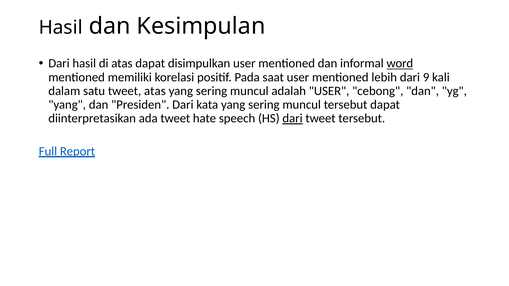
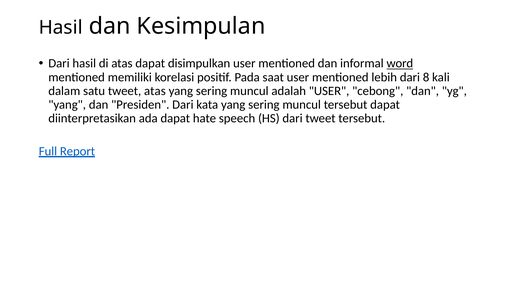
9: 9 -> 8 (426, 77)
ada tweet: tweet -> dapat (175, 118)
dari underline: present -> none (293, 118)
